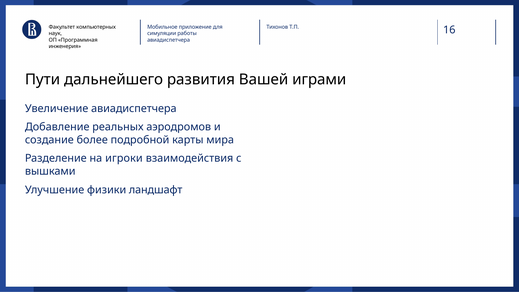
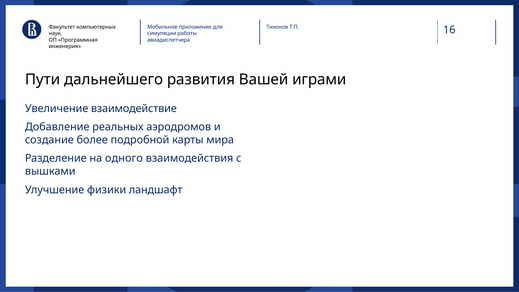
Увеличение авиадиспетчера: авиадиспетчера -> взаимодействие (134, 109)
игроки: игроки -> одного (124, 158)
